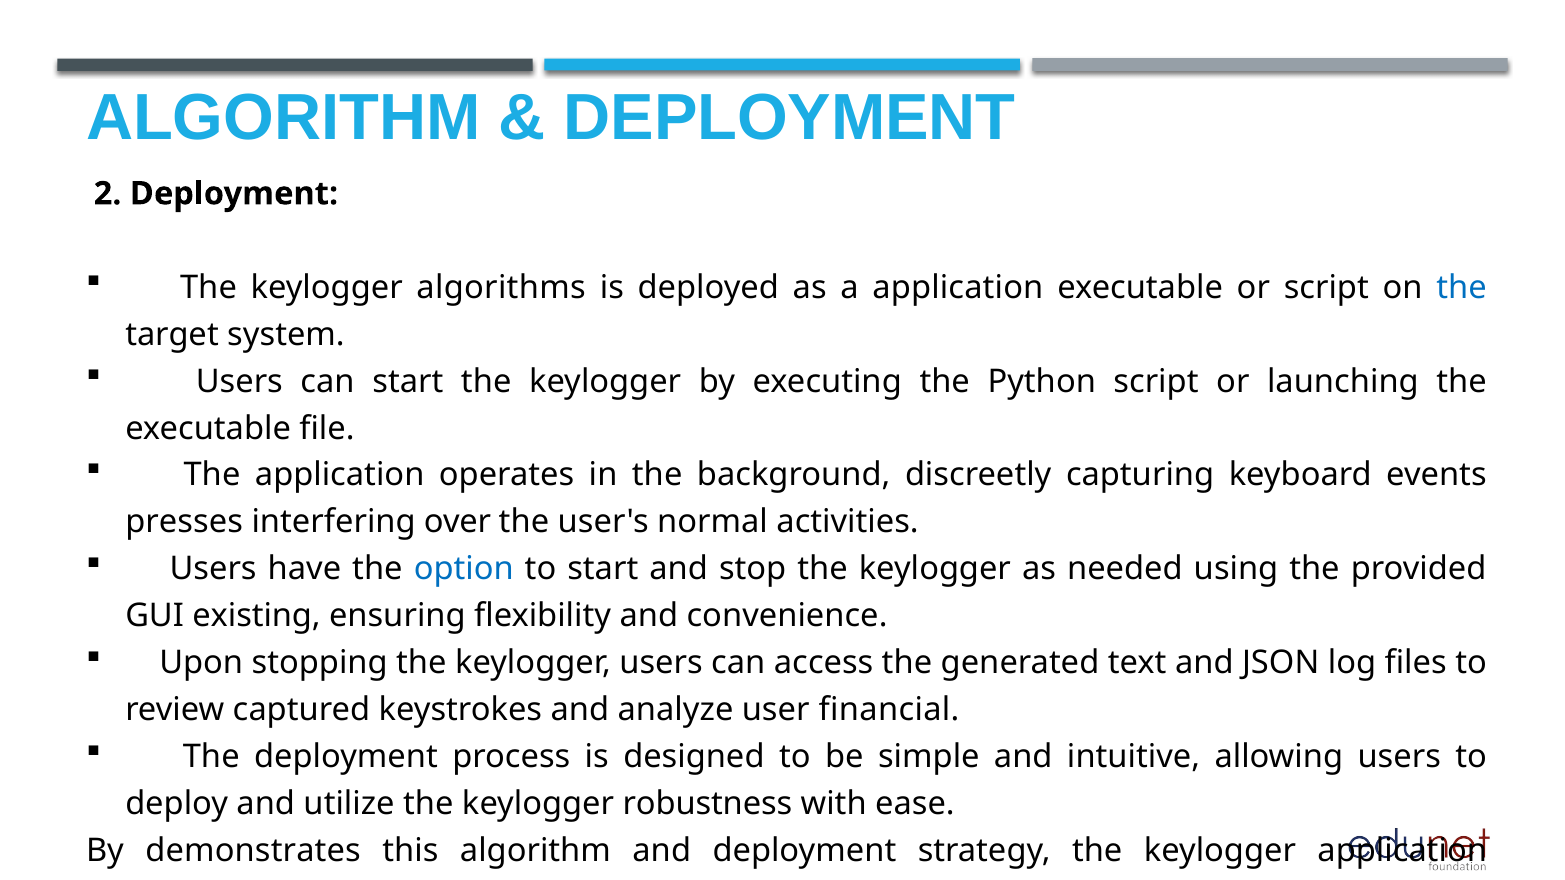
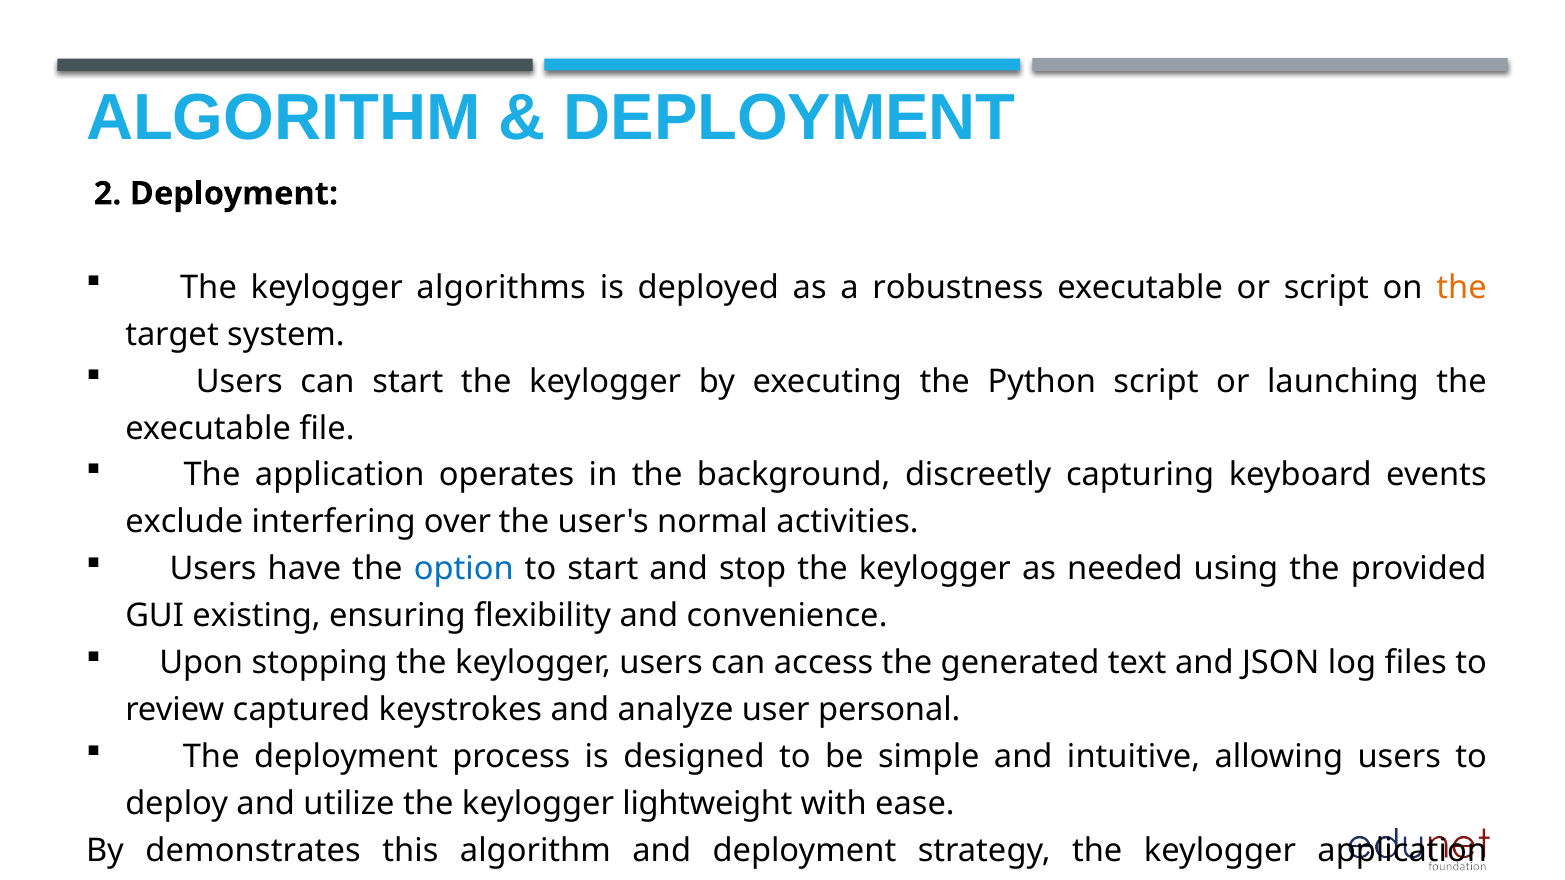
a application: application -> robustness (958, 288)
the colour: blue -> orange (1462, 288)
presses: presses -> exclude (184, 522)
financial: financial -> personal (889, 710)
robustness: robustness -> lightweight (708, 804)
